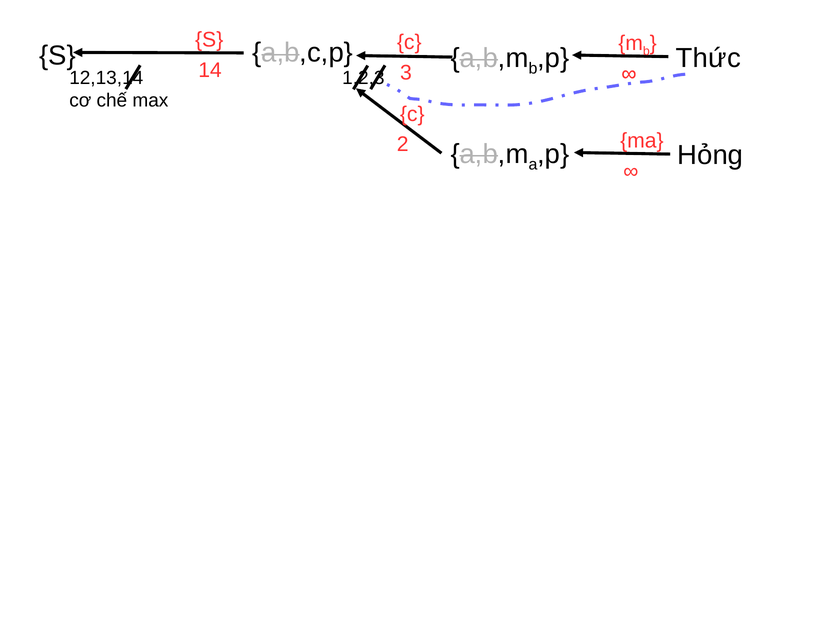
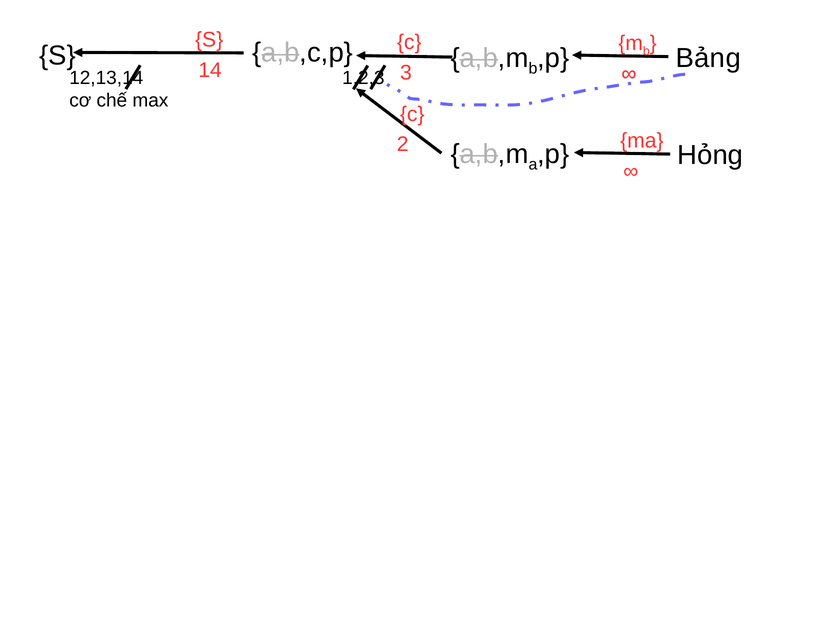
Thức: Thức -> Bảng (708, 58)
